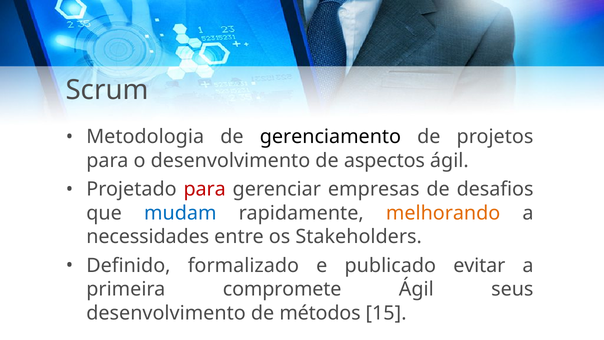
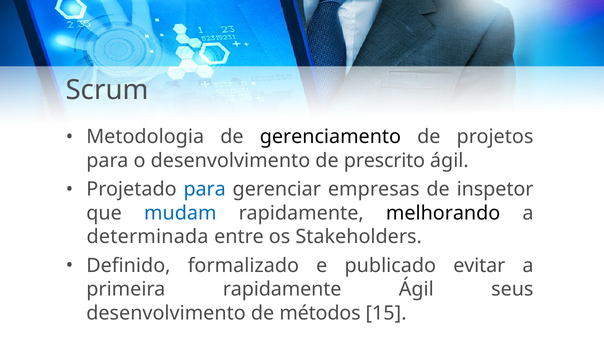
aspectos: aspectos -> prescrito (384, 161)
para colour: red -> blue (205, 189)
desafios: desafios -> inspetor (495, 189)
melhorando colour: orange -> black (443, 213)
necessidades: necessidades -> determinada (148, 237)
primeira compromete: compromete -> rapidamente (282, 289)
